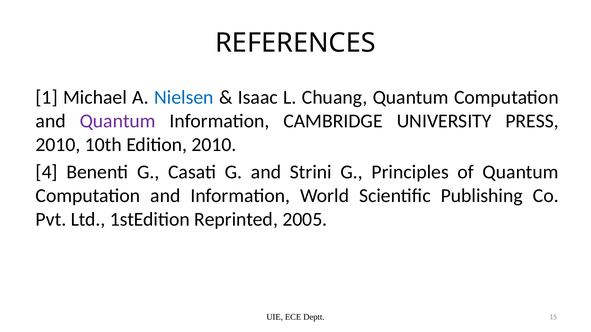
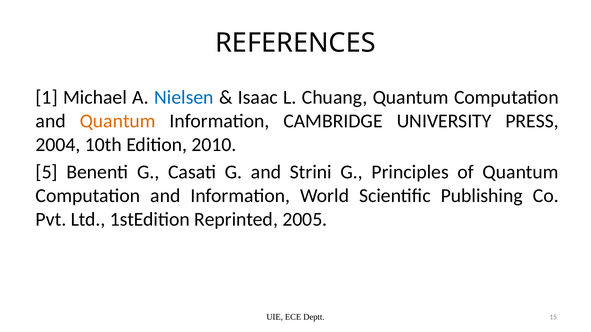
Quantum colour: purple -> orange (118, 121)
2010: 2010 -> 2004 (58, 145)
4: 4 -> 5 (47, 172)
